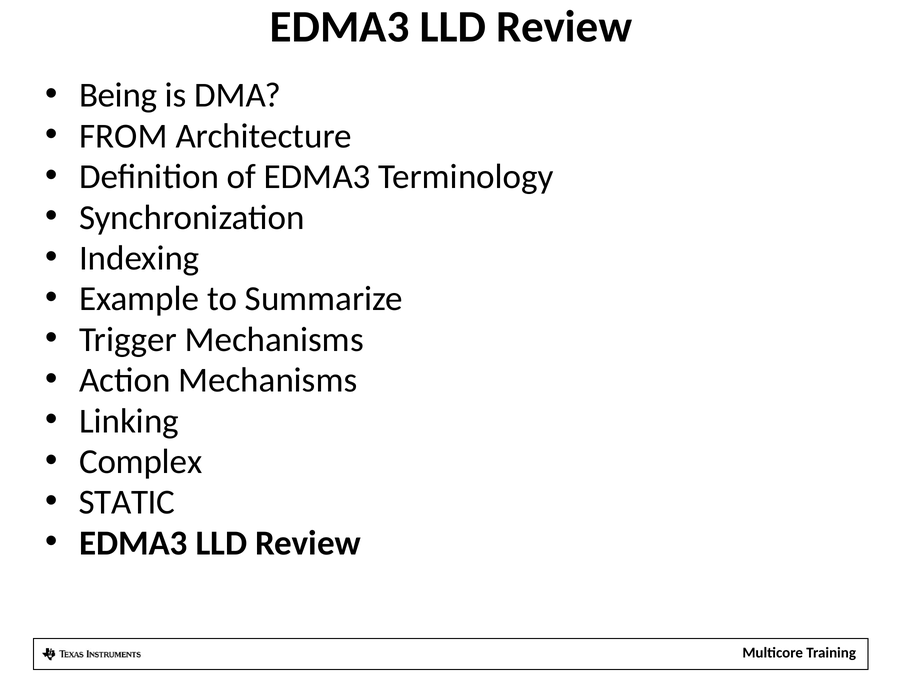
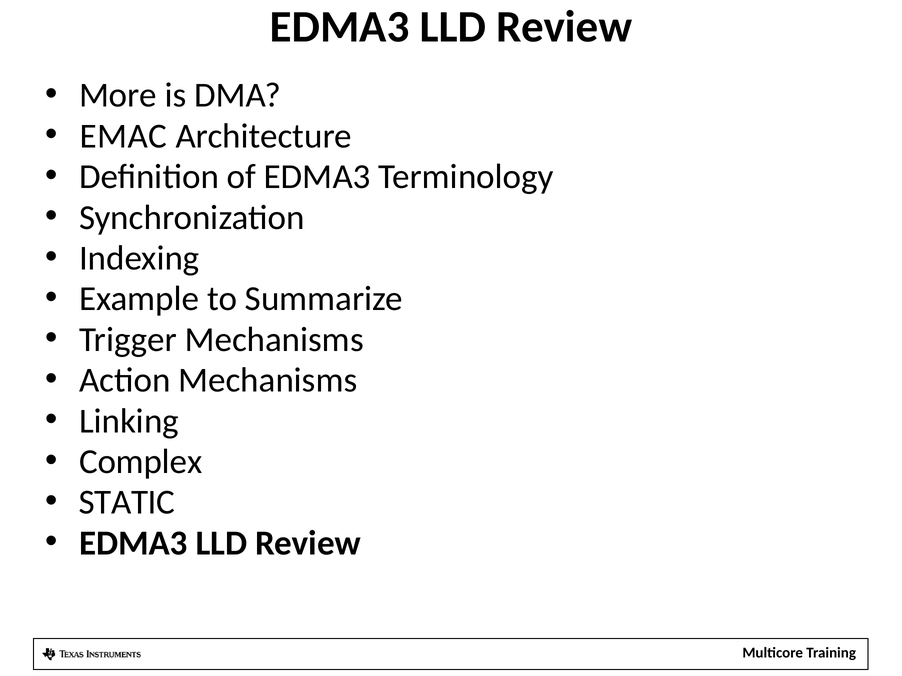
Being: Being -> More (118, 95)
FROM: FROM -> EMAC (123, 136)
